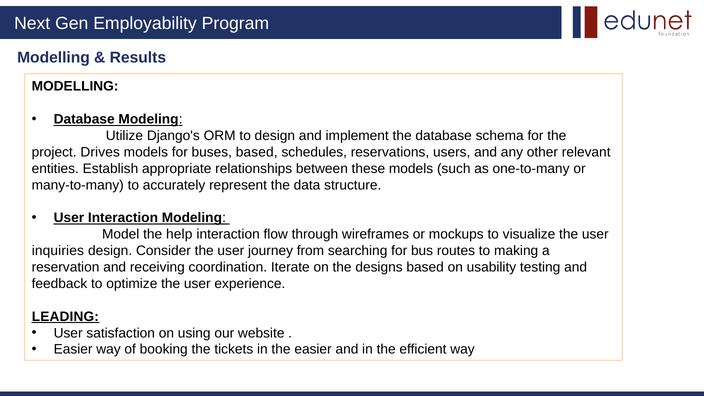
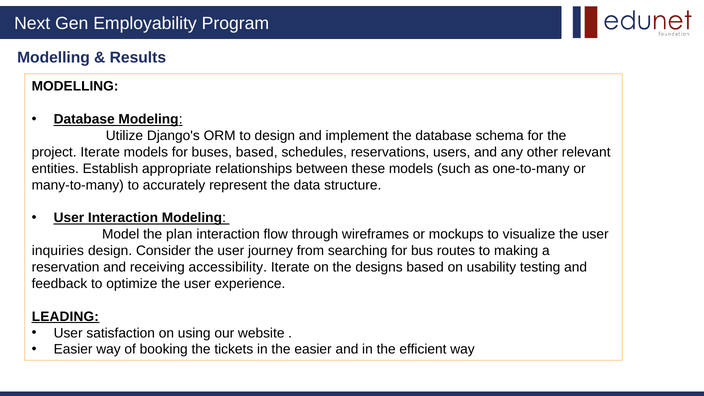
project Drives: Drives -> Iterate (100, 152)
help: help -> plan (179, 234)
coordination: coordination -> accessibility (228, 267)
